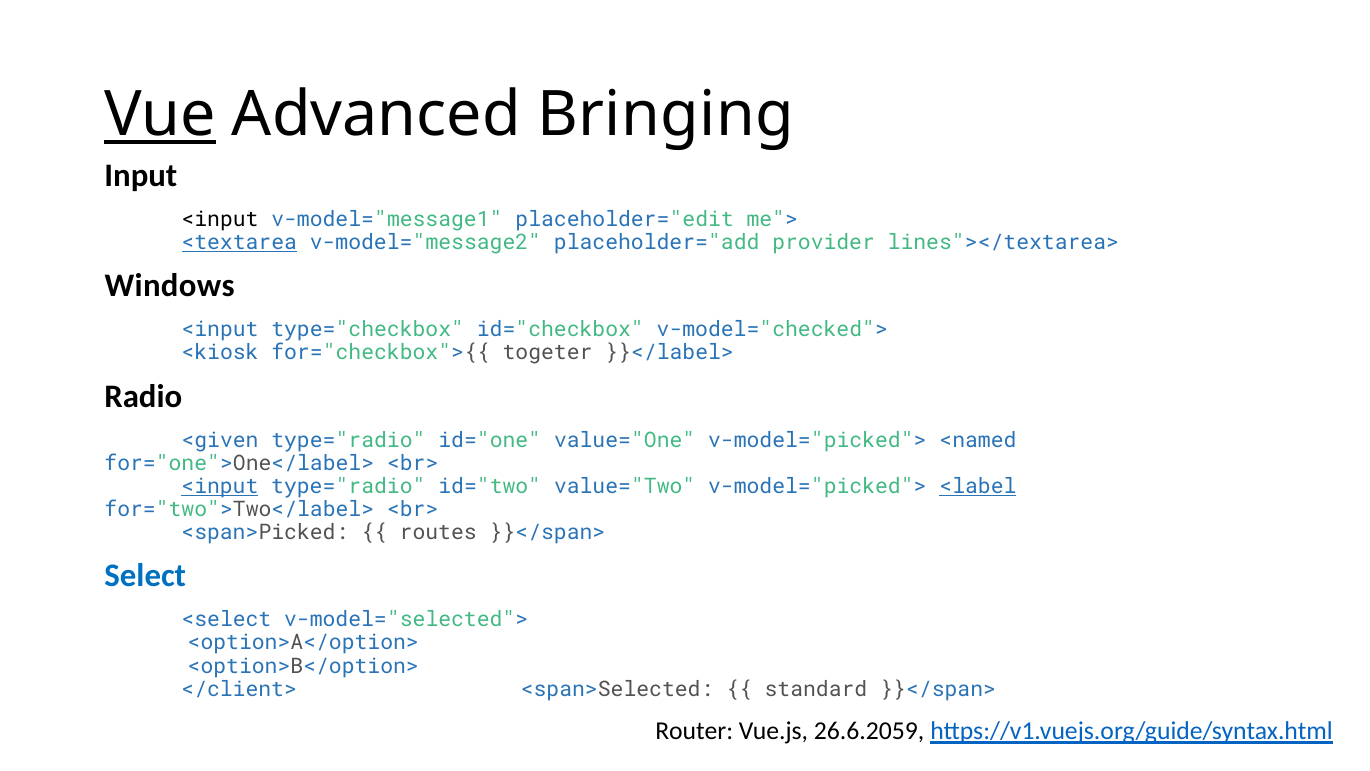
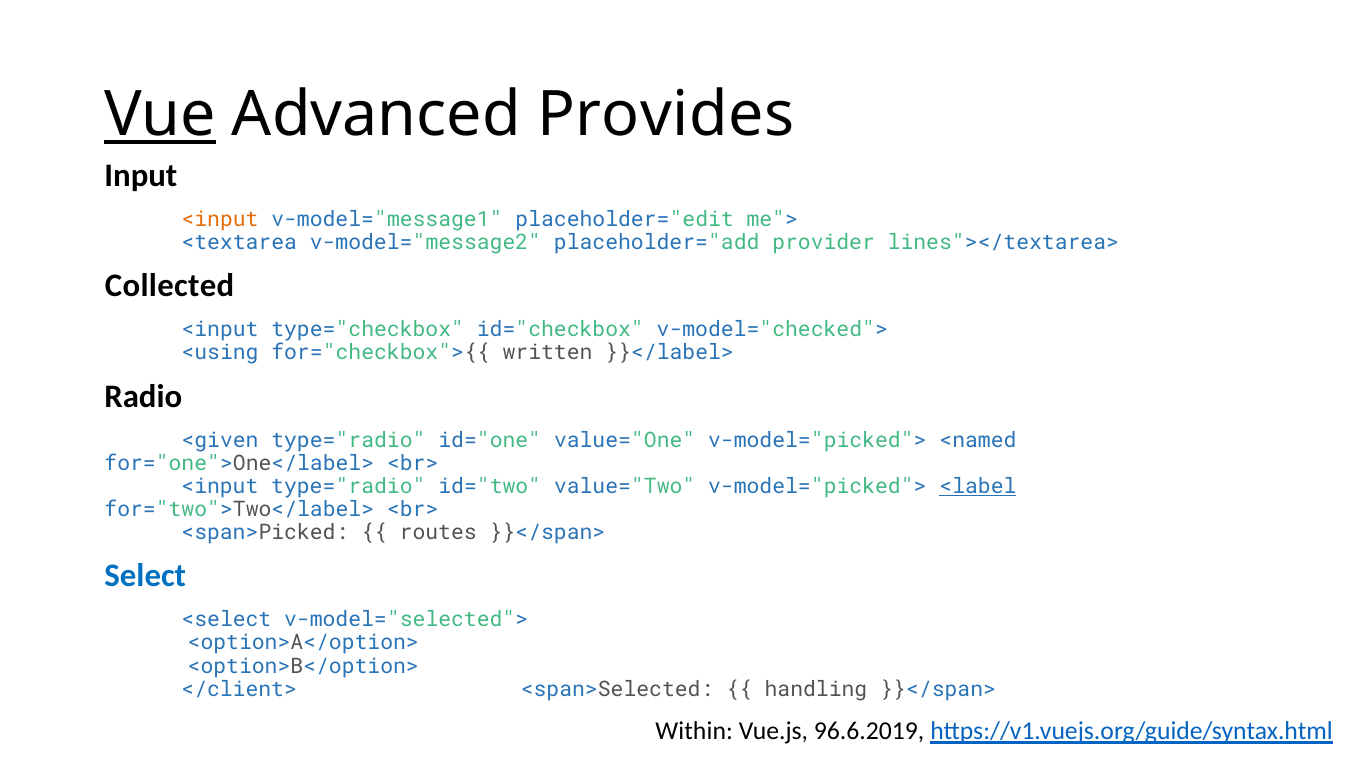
Bringing: Bringing -> Provides (666, 115)
<input colour: black -> orange (220, 219)
<textarea underline: present -> none (239, 242)
Windows: Windows -> Collected (170, 286)
<kiosk: <kiosk -> <using (220, 353)
togeter: togeter -> written (548, 353)
<input underline: present -> none (220, 486)
standard: standard -> handling (816, 689)
Router: Router -> Within (694, 731)
26.6.2059: 26.6.2059 -> 96.6.2019 (869, 731)
